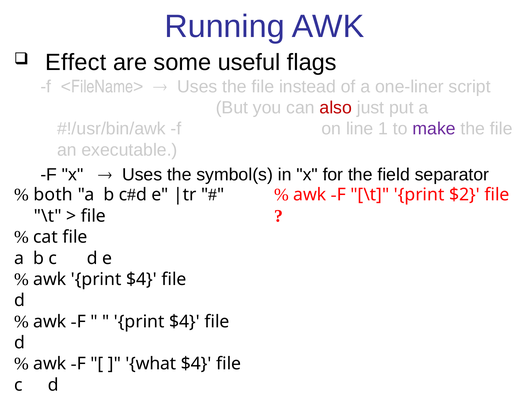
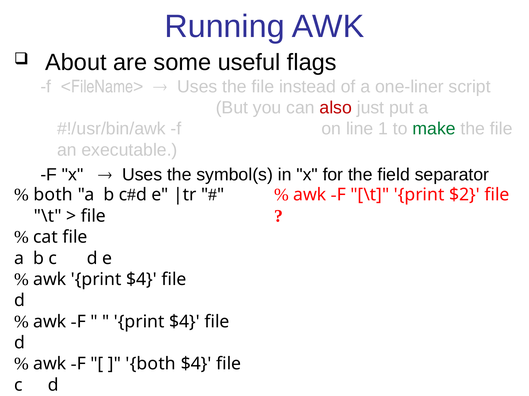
Effect: Effect -> About (76, 62)
make colour: purple -> green (434, 129)
what: what -> both (151, 364)
